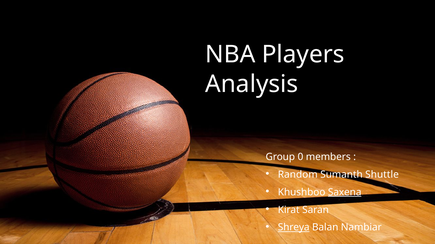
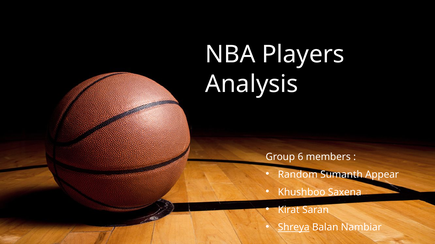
0: 0 -> 6 (300, 157)
Shuttle: Shuttle -> Appear (382, 175)
Saxena underline: present -> none (345, 193)
